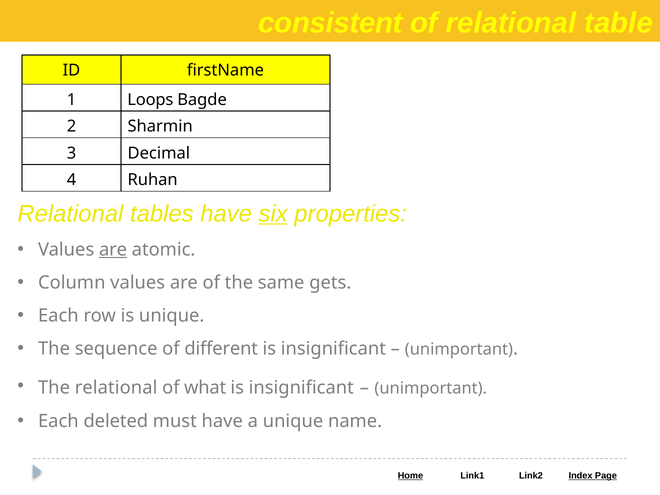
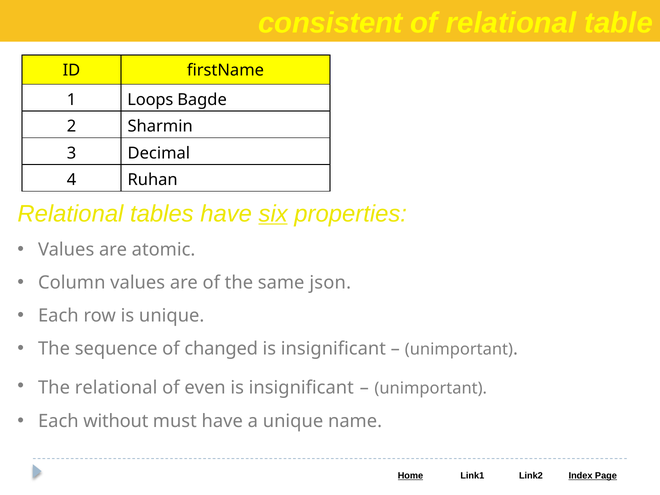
are underline: present -> none (113, 250)
gets: gets -> json (330, 283)
different: different -> changed (221, 349)
what: what -> even (205, 388)
deleted: deleted -> without (116, 421)
